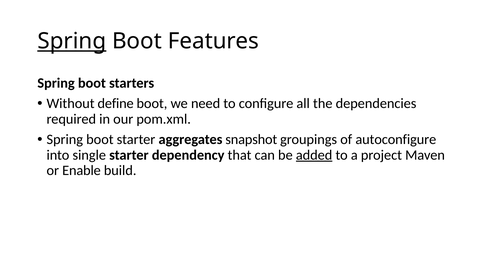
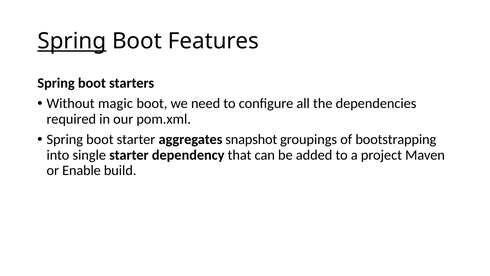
define: define -> magic (115, 103)
autoconfigure: autoconfigure -> bootstrapping (396, 139)
added underline: present -> none (314, 155)
